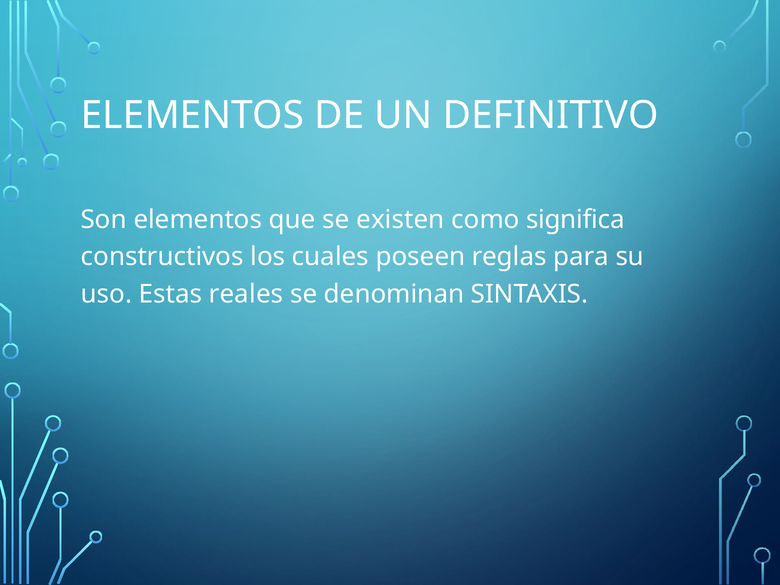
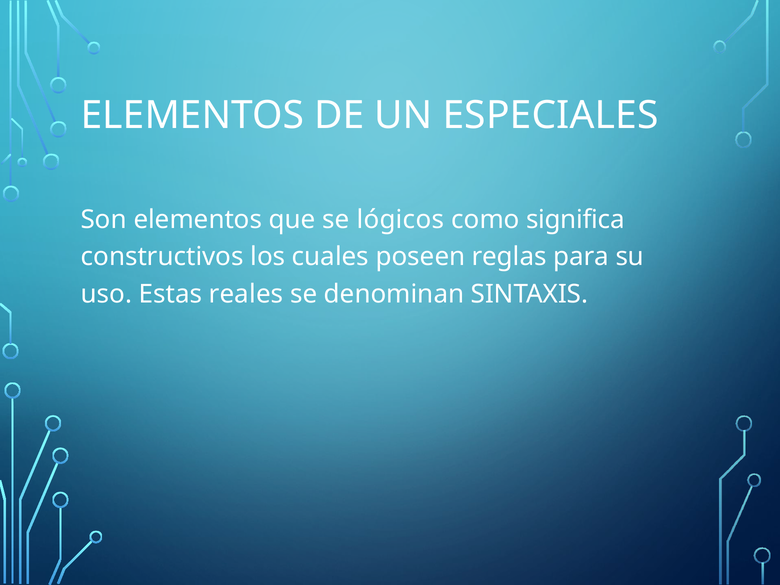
DEFINITIVO: DEFINITIVO -> ESPECIALES (551, 116)
existen: existen -> lógicos (400, 219)
